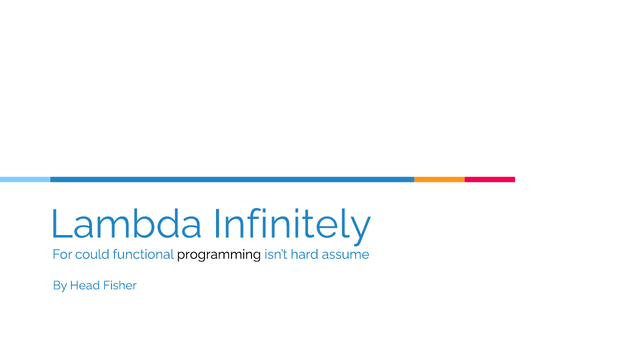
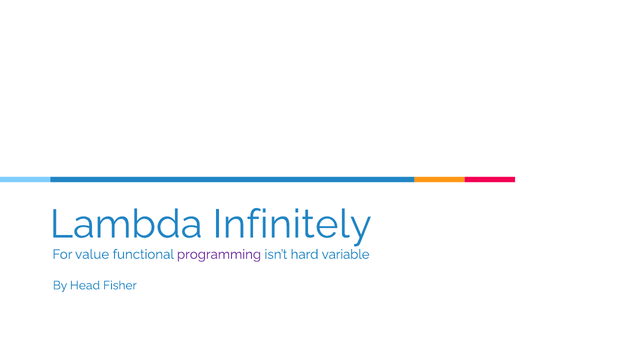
could: could -> value (92, 254)
programming colour: black -> purple (219, 254)
assume: assume -> variable (346, 254)
